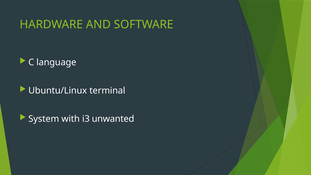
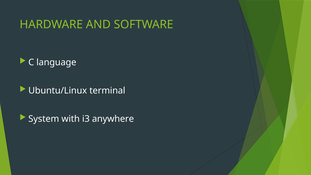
unwanted: unwanted -> anywhere (113, 119)
